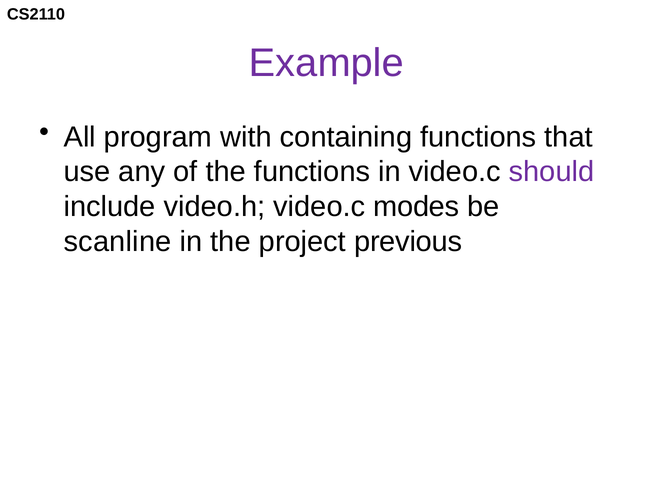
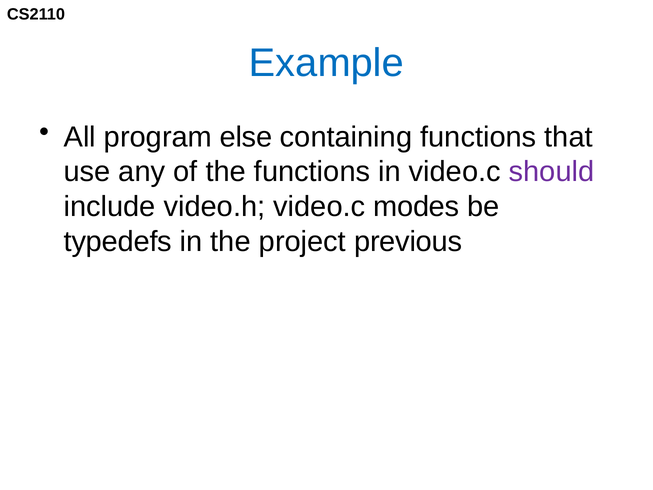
Example colour: purple -> blue (326, 63)
with: with -> else (246, 137)
scanline: scanline -> typedefs (118, 241)
